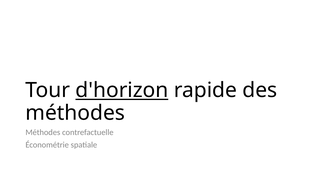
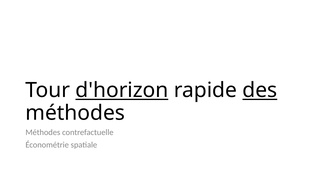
des underline: none -> present (260, 90)
